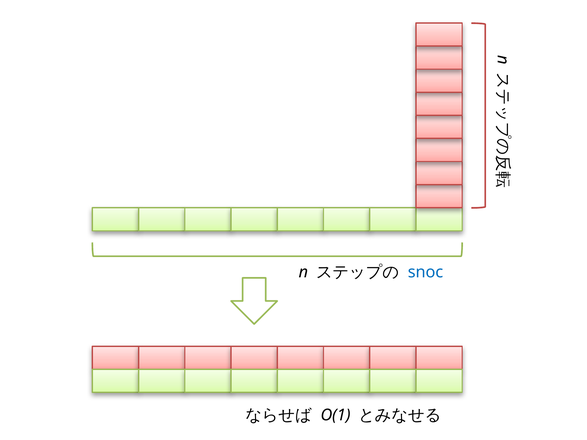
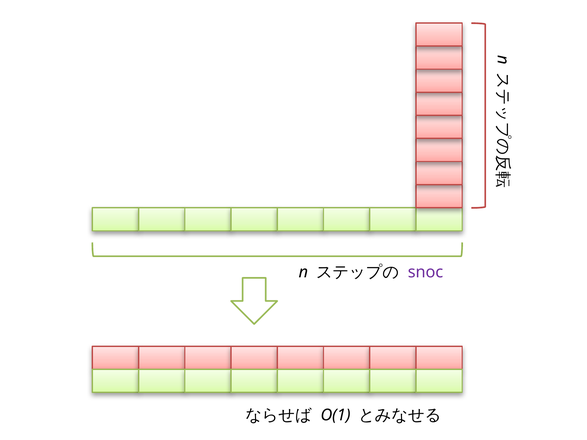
snoc colour: blue -> purple (425, 272)
